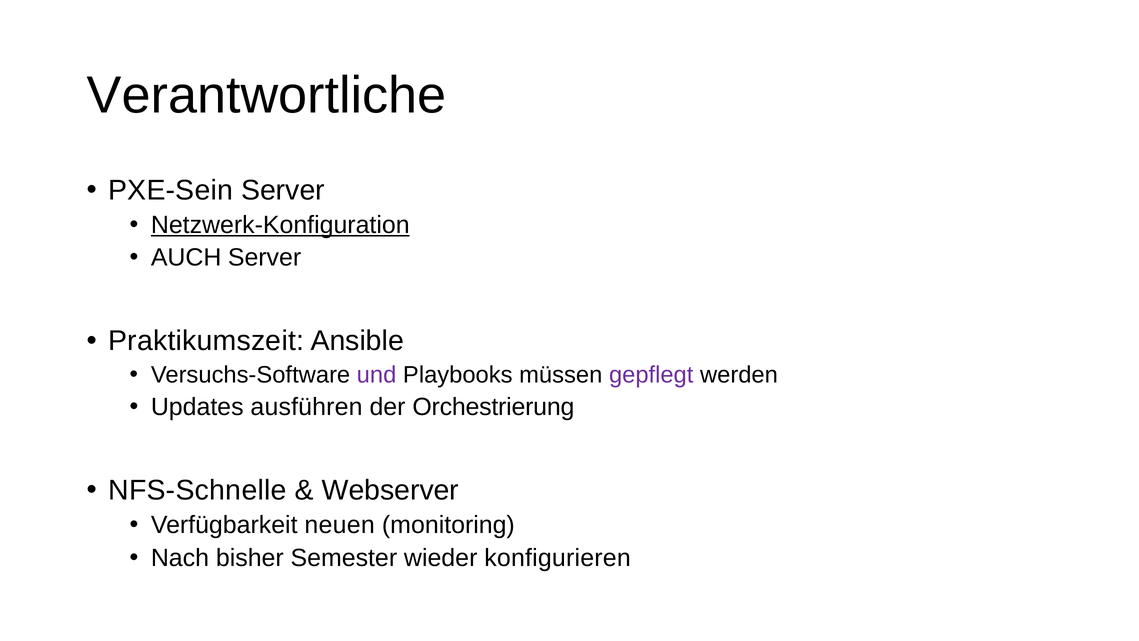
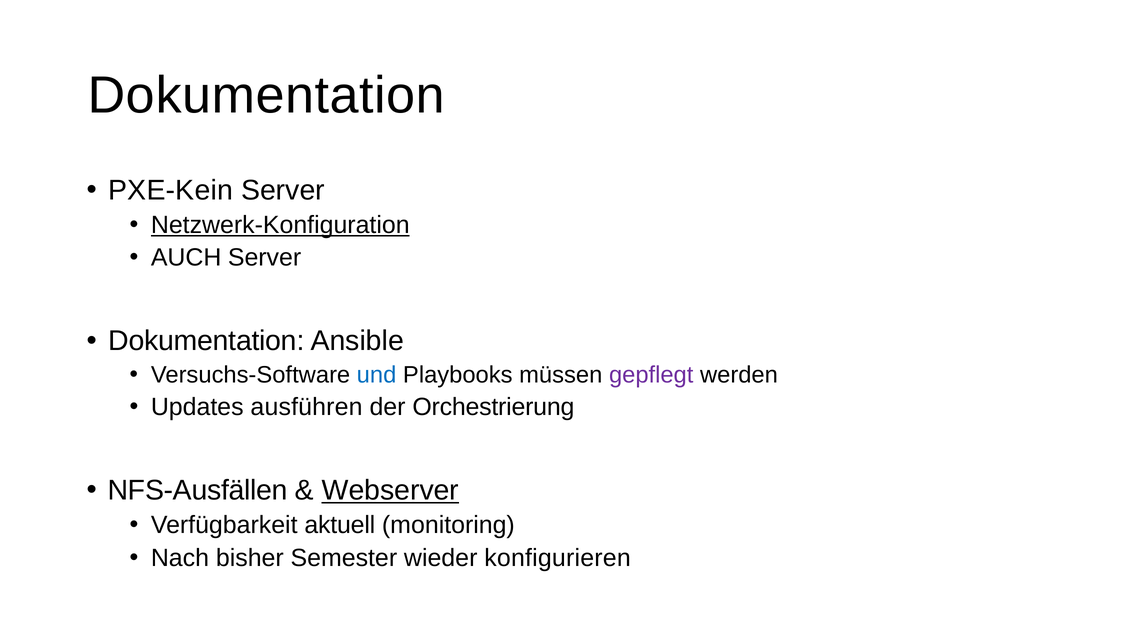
Verantwortliche: Verantwortliche -> Dokumentation (266, 96)
PXE-Sein: PXE-Sein -> PXE-Kein (171, 190)
Praktikumszeit: Praktikumszeit -> Dokumentation (206, 341)
und colour: purple -> blue (377, 375)
NFS-Schnelle: NFS-Schnelle -> NFS-Ausfällen (198, 490)
Webserver underline: none -> present (390, 490)
neuen: neuen -> aktuell (340, 525)
